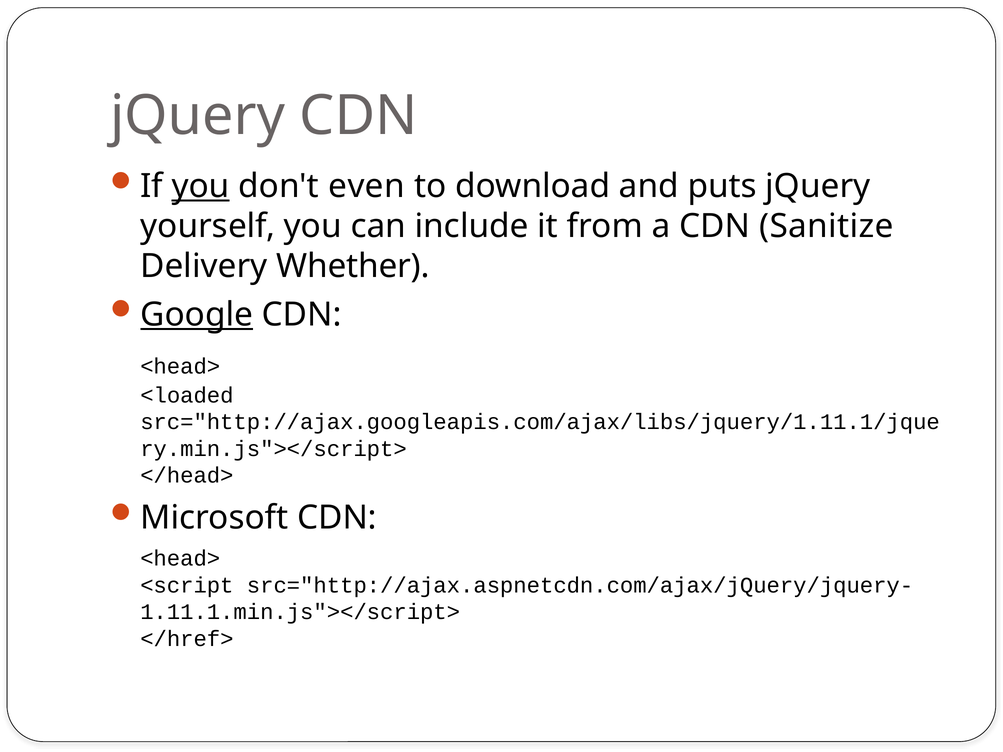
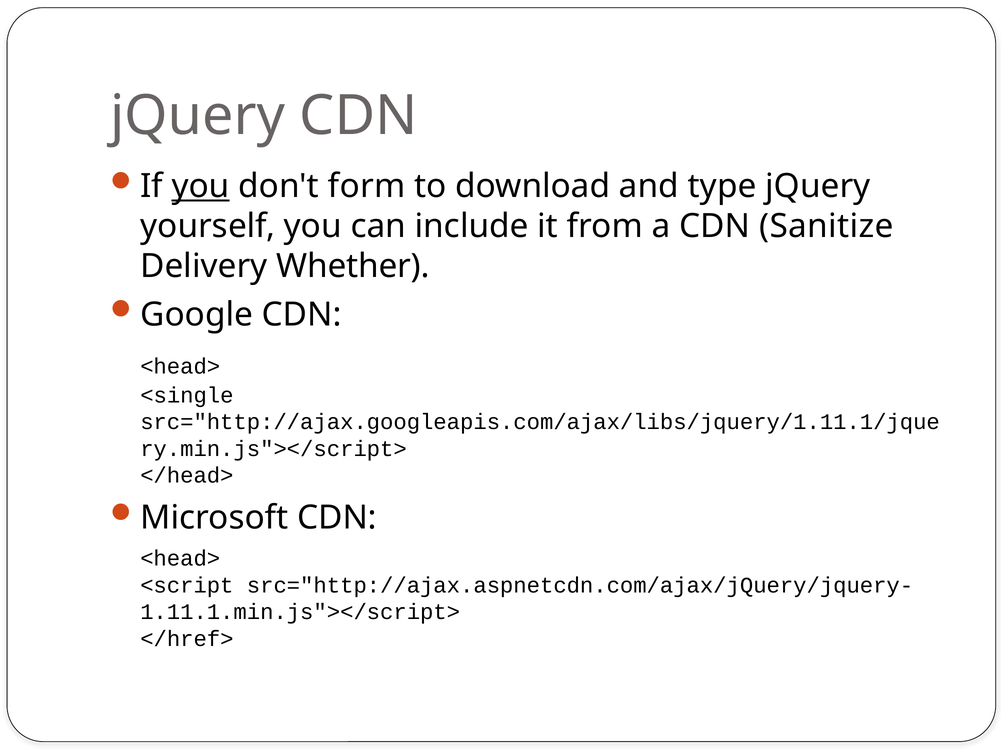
even: even -> form (367, 186)
puts: puts -> type (722, 186)
Google underline: present -> none (197, 315)
<loaded: <loaded -> <single (187, 395)
